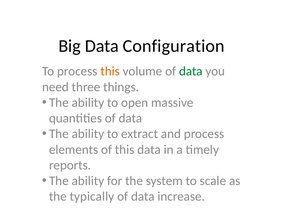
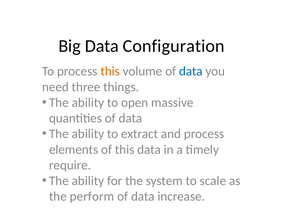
data colour: green -> blue (191, 71)
reports: reports -> require (70, 166)
typically: typically -> perform (92, 197)
